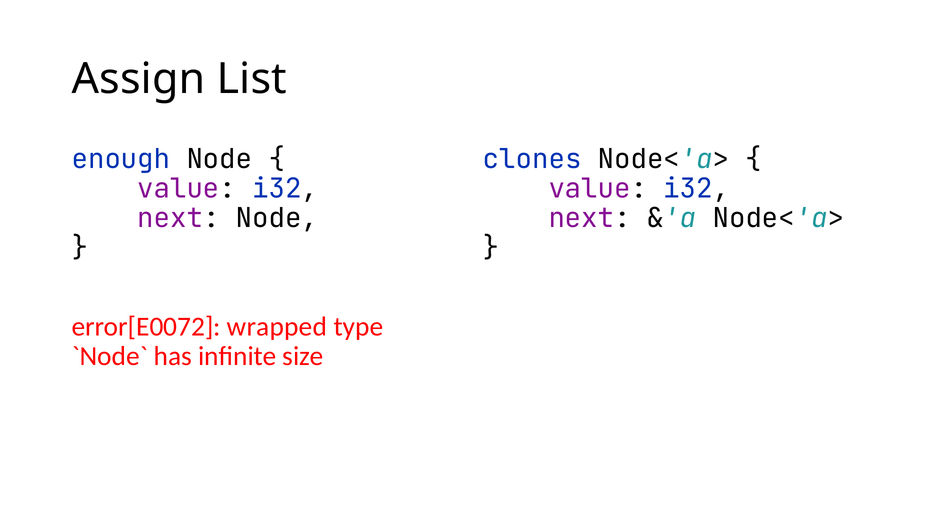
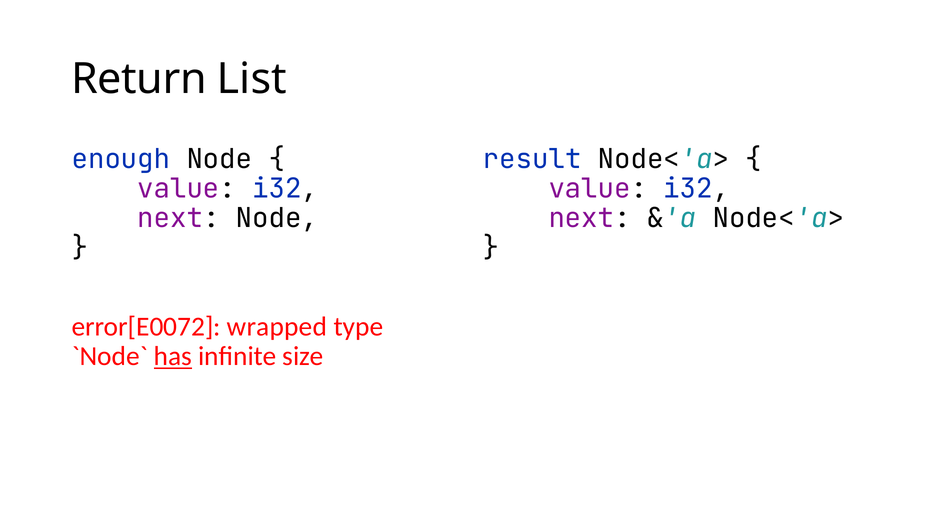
Assign: Assign -> Return (139, 79)
clones: clones -> result (532, 159)
has underline: none -> present (173, 356)
